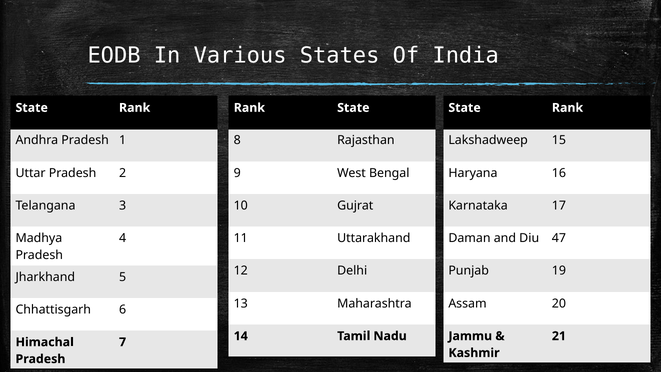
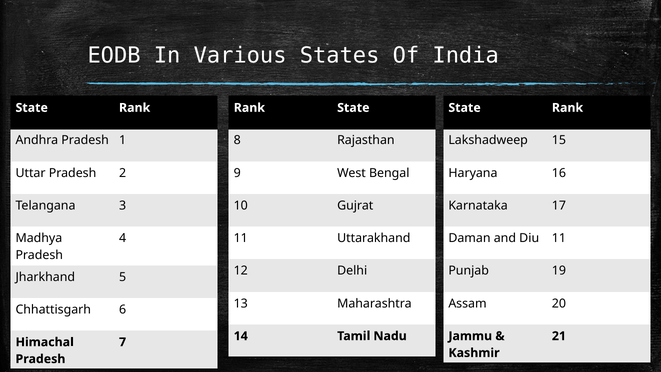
Diu 47: 47 -> 11 (559, 238)
